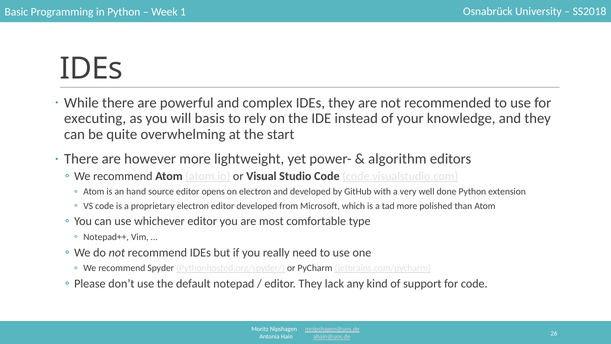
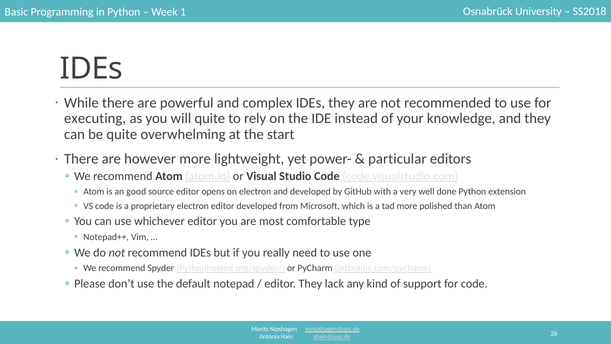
will basis: basis -> quite (210, 118)
algorithm: algorithm -> particular (397, 159)
hand: hand -> good (136, 192)
